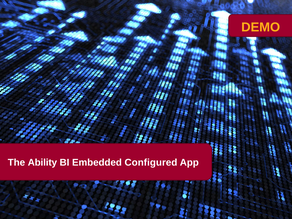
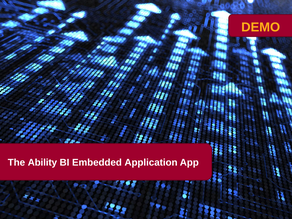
Configured: Configured -> Application (151, 162)
